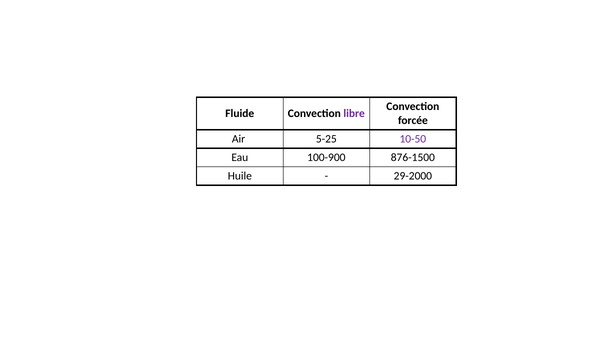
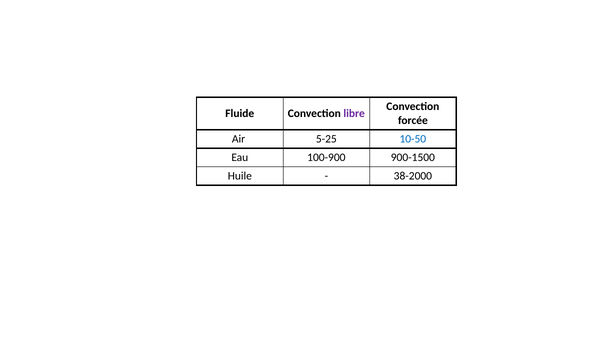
10-50 colour: purple -> blue (413, 139)
876-1500: 876-1500 -> 900-1500 (413, 158)
29-2000: 29-2000 -> 38-2000 (413, 176)
